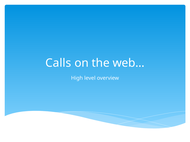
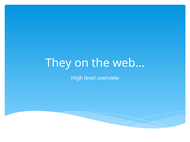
Calls: Calls -> They (58, 63)
